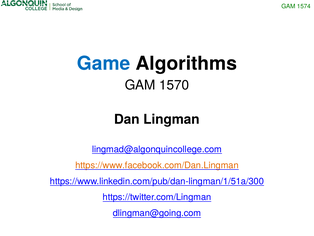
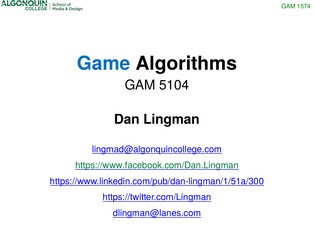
1570: 1570 -> 5104 (174, 85)
https://www.facebook.com/Dan.Lingman colour: orange -> green (157, 165)
dlingman@going.com: dlingman@going.com -> dlingman@lanes.com (157, 213)
